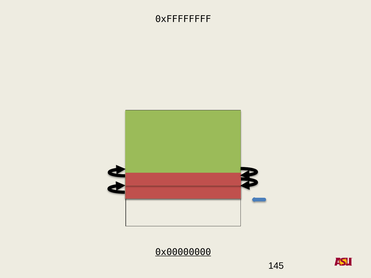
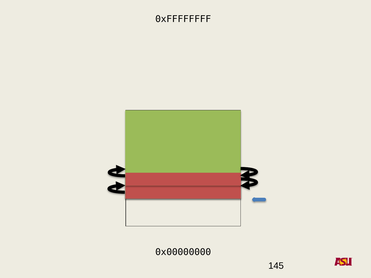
0x00000000 underline: present -> none (183, 252)
